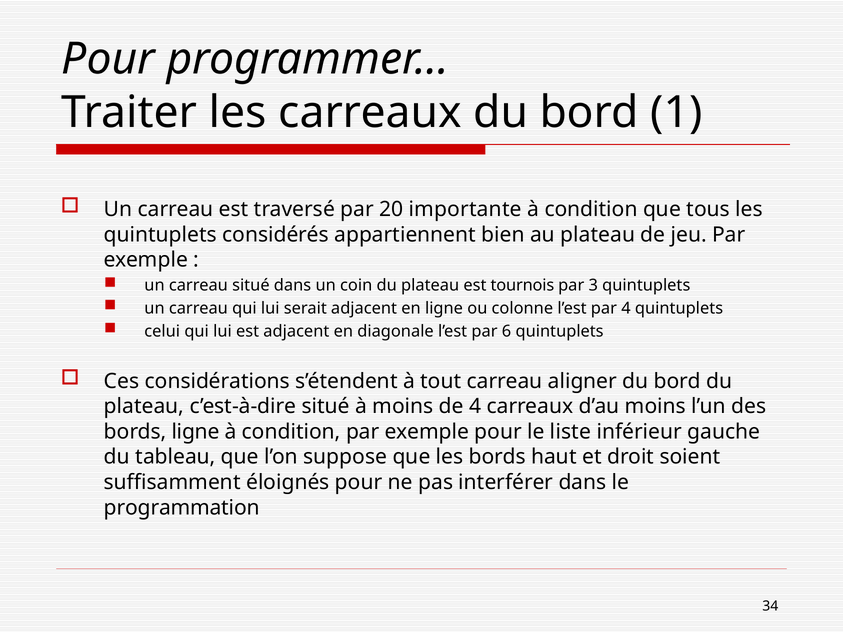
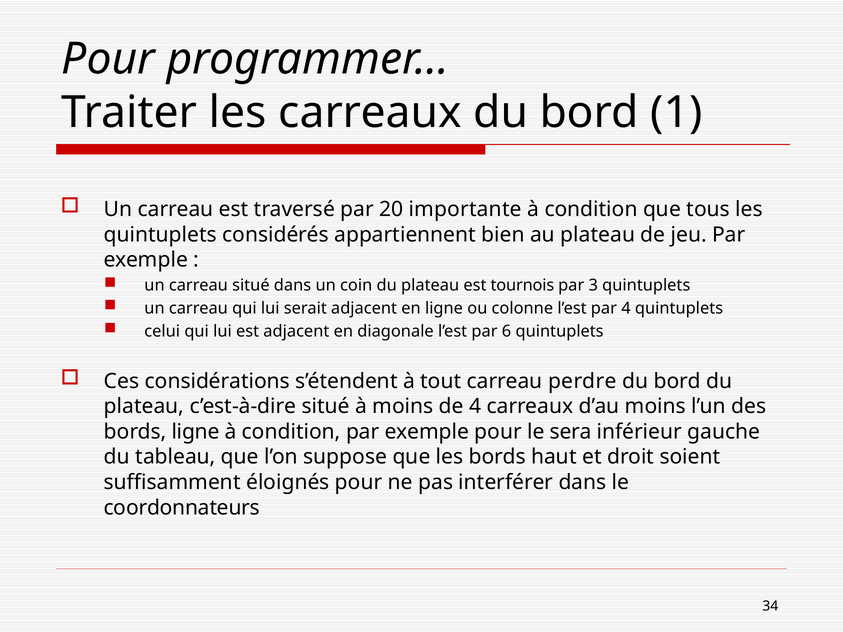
aligner: aligner -> perdre (582, 381)
liste: liste -> sera (571, 432)
programmation: programmation -> coordonnateurs (182, 508)
